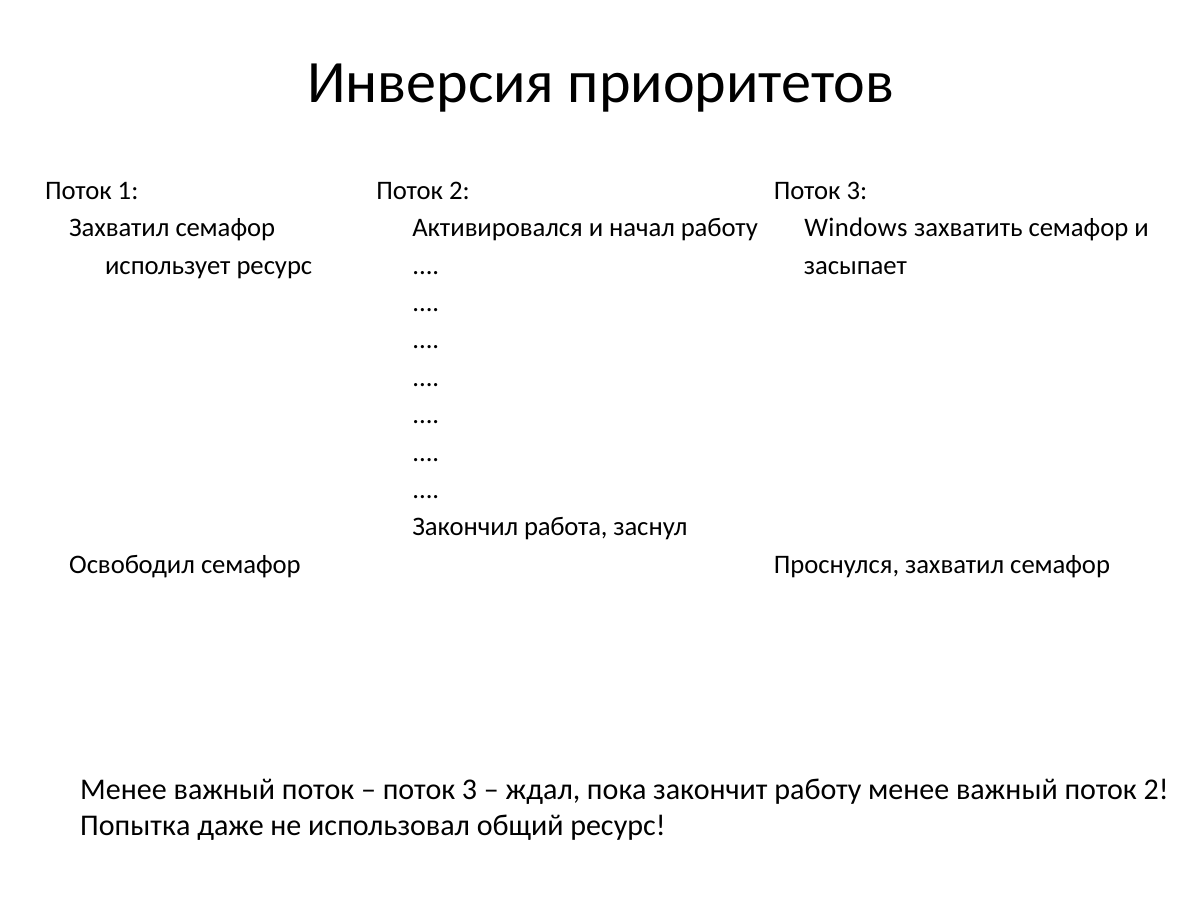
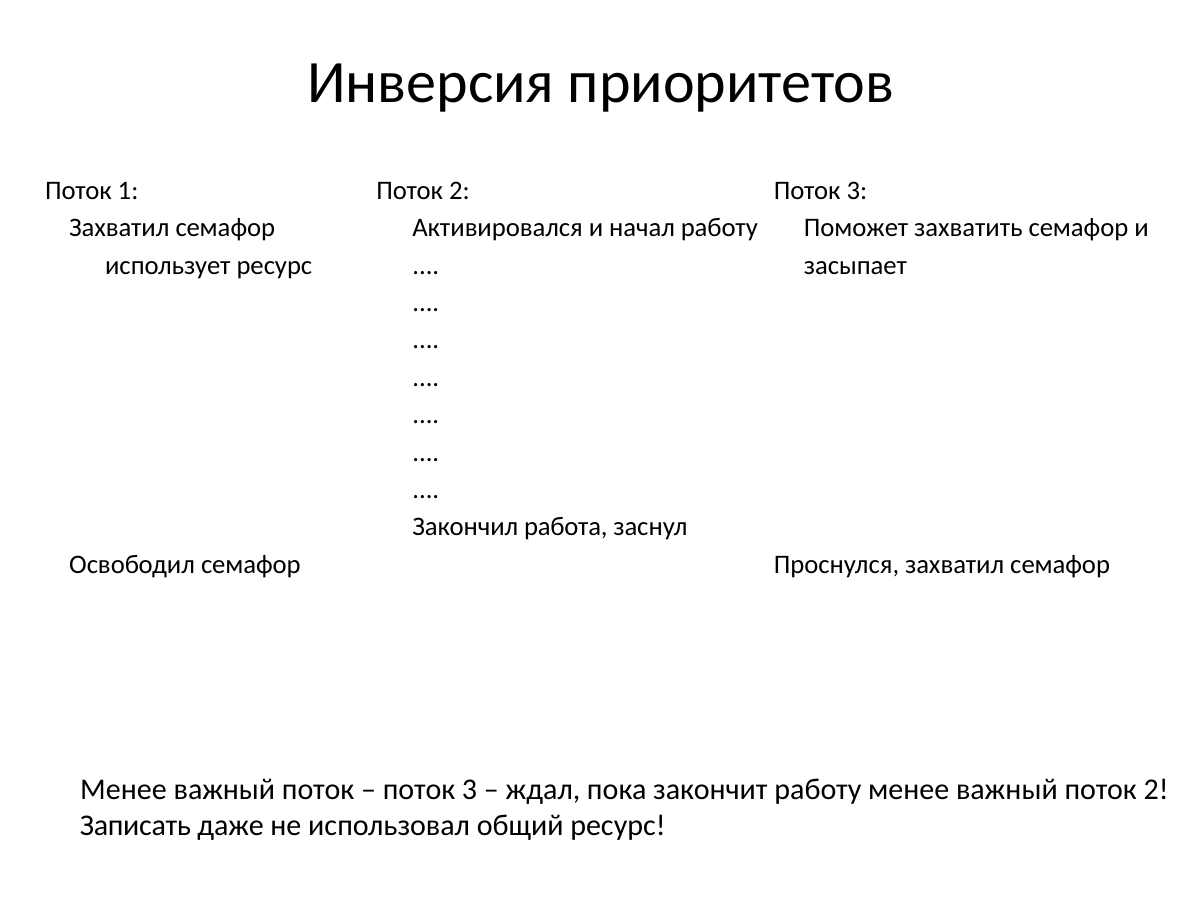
Windows: Windows -> Поможет (856, 228)
Попытка: Попытка -> Записать (135, 825)
